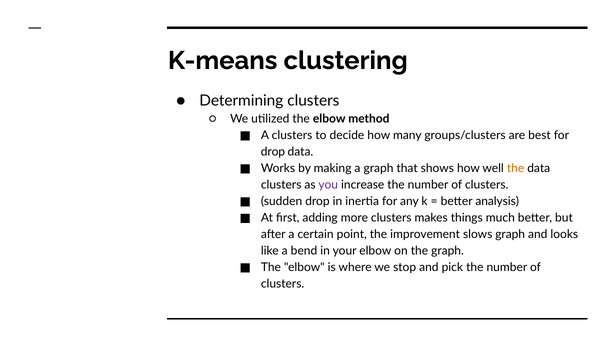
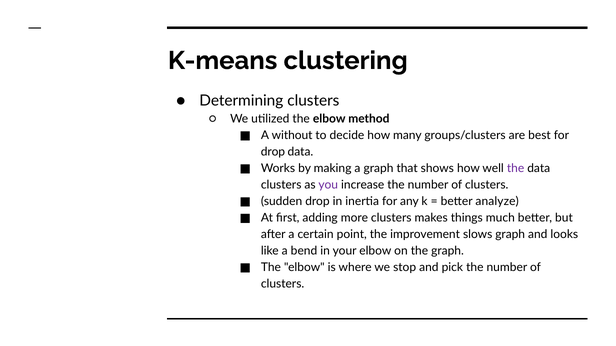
A clusters: clusters -> without (292, 136)
the colour: orange -> purple (516, 169)
analysis: analysis -> analyze (497, 202)
